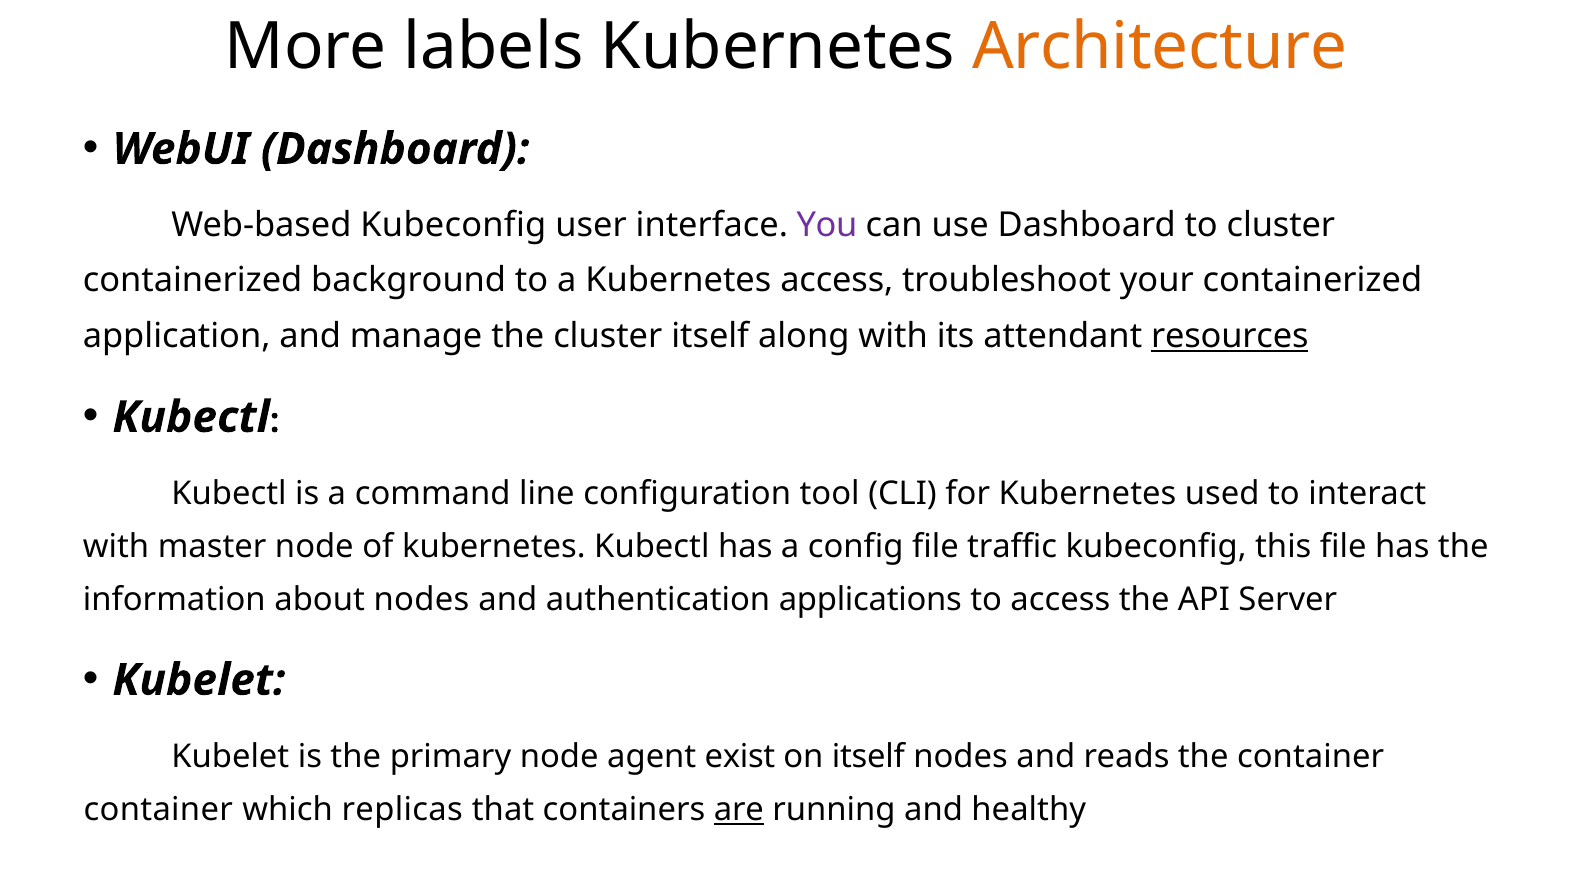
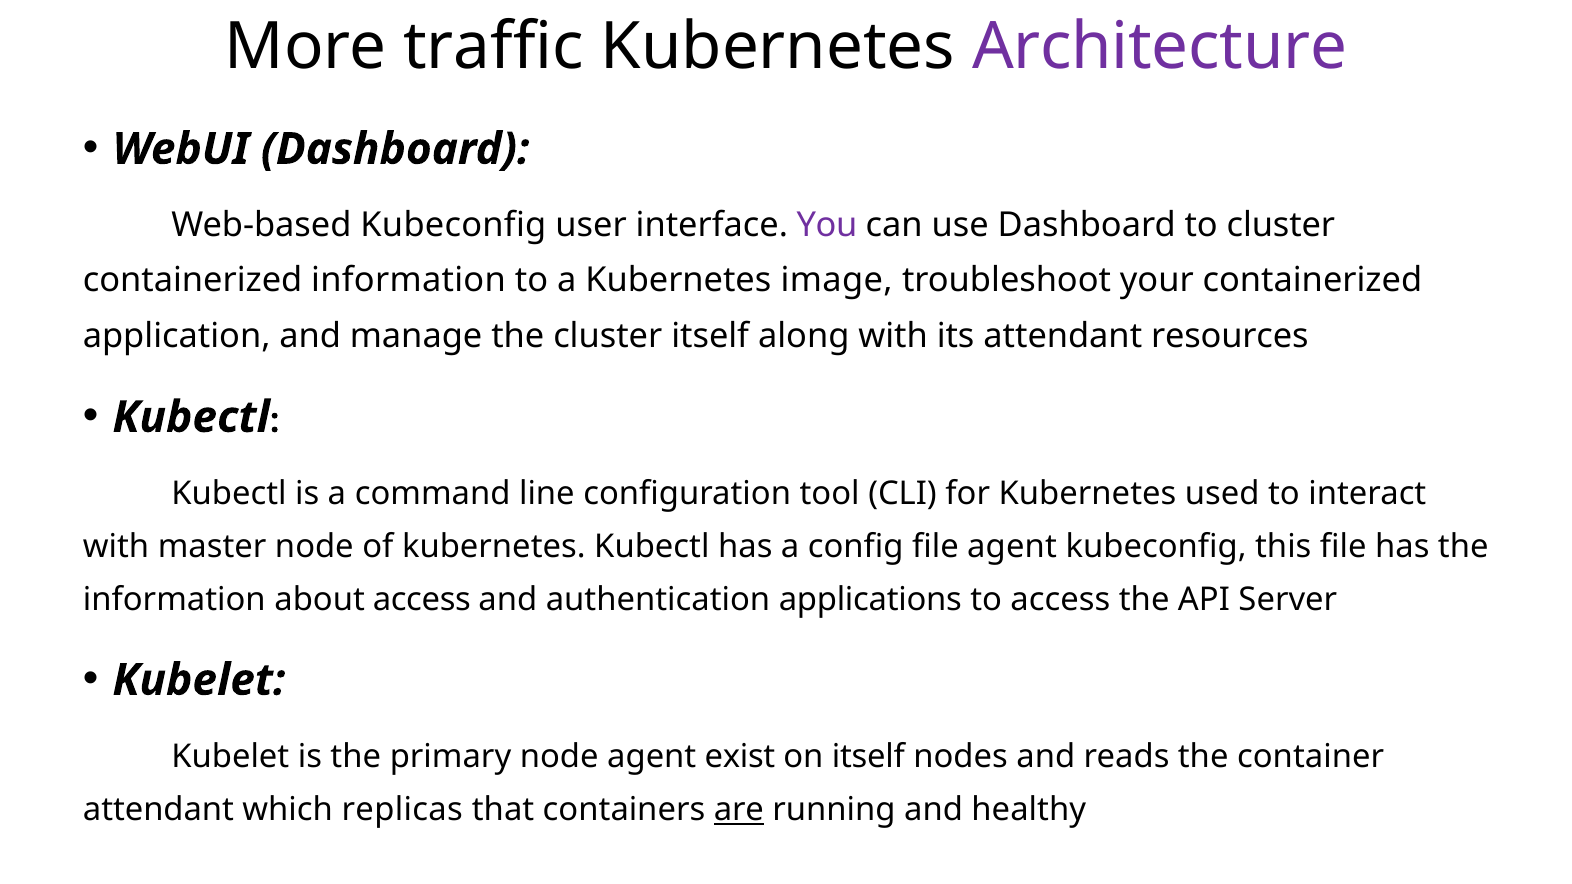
labels: labels -> traffic (494, 47)
Architecture colour: orange -> purple (1160, 47)
containerized background: background -> information (408, 281)
Kubernetes access: access -> image (837, 281)
resources underline: present -> none (1230, 336)
file traffic: traffic -> agent (1012, 547)
about nodes: nodes -> access (422, 600)
container: container -> attendant (158, 810)
